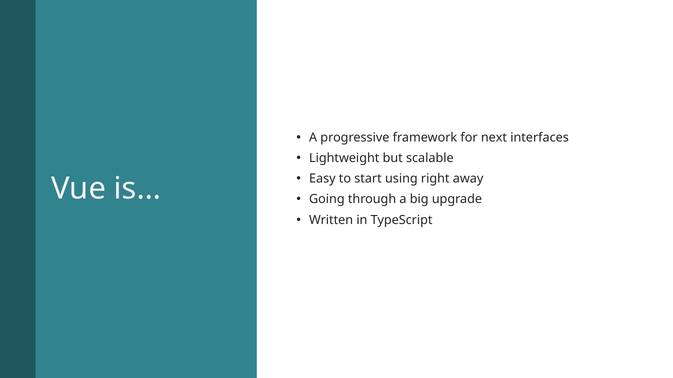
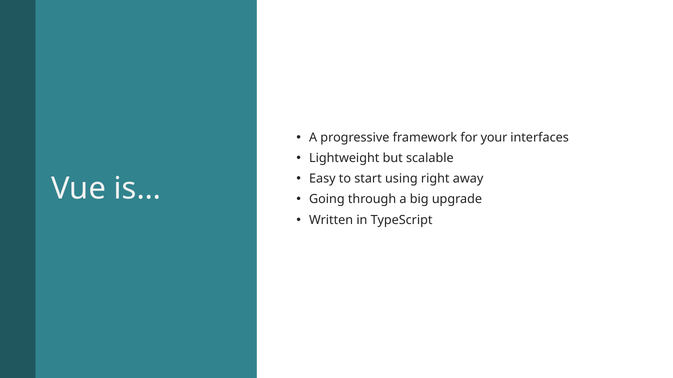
next: next -> your (494, 138)
